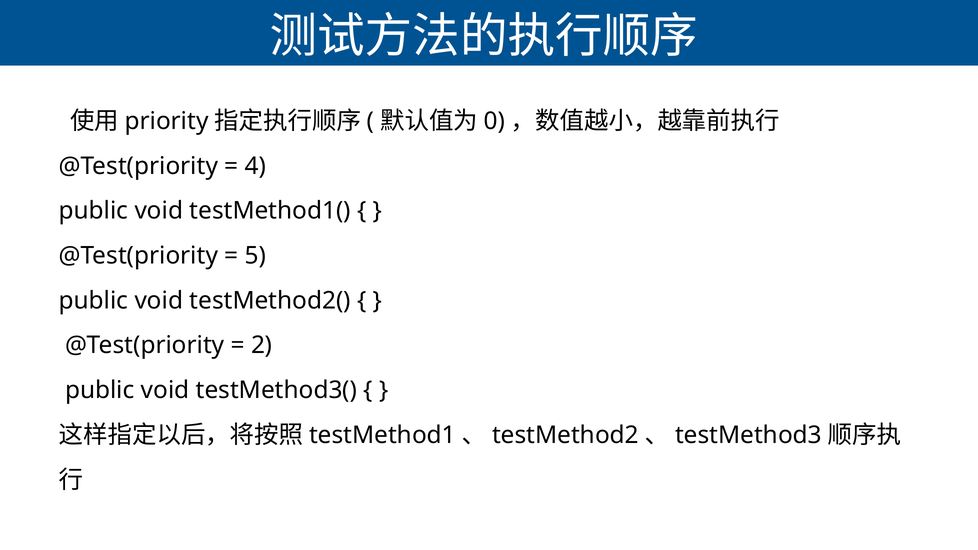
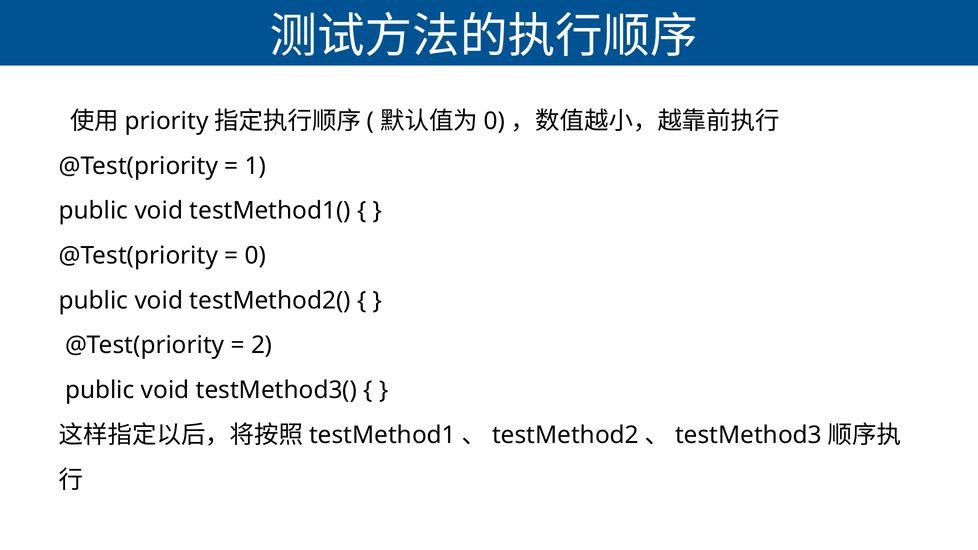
4: 4 -> 1 (255, 166)
5: 5 -> 0 (255, 256)
